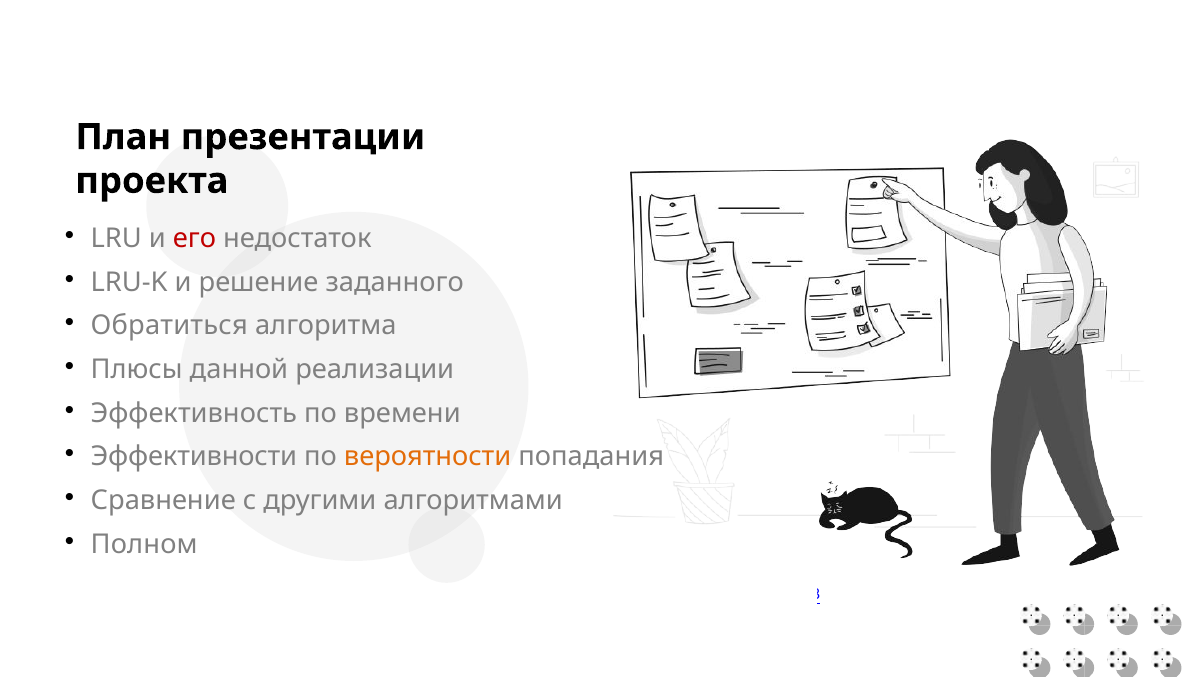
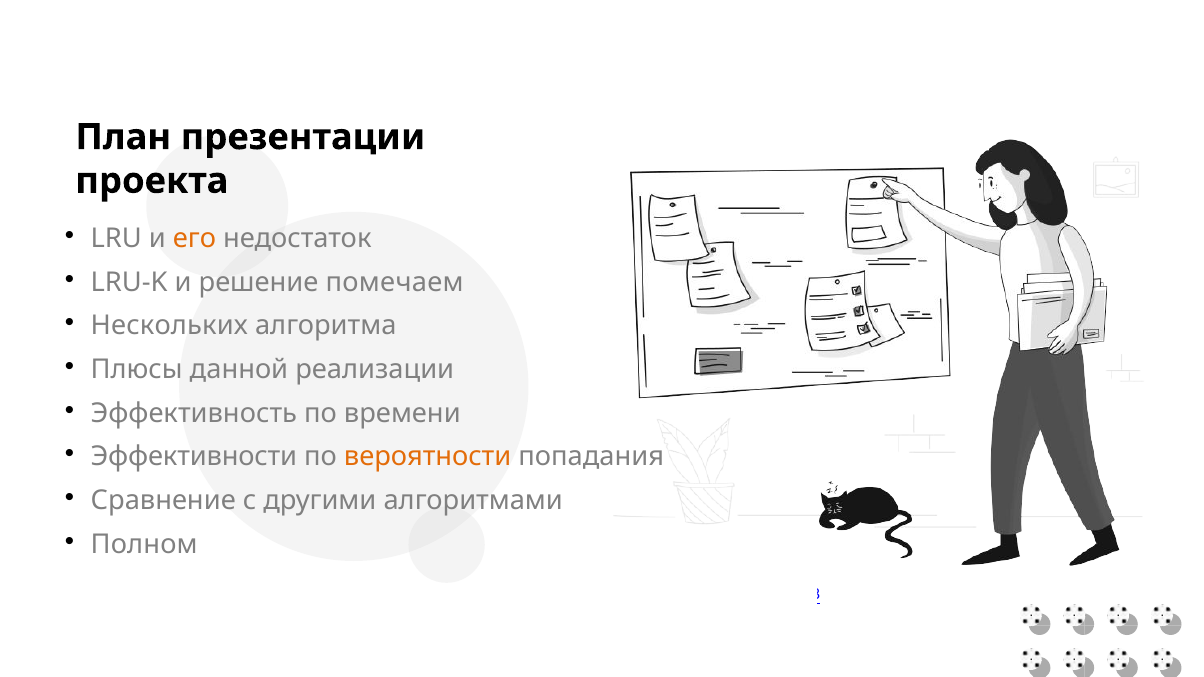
его colour: red -> orange (194, 239)
заданного: заданного -> помечаем (395, 282)
Обратиться: Обратиться -> Нескольких (169, 326)
